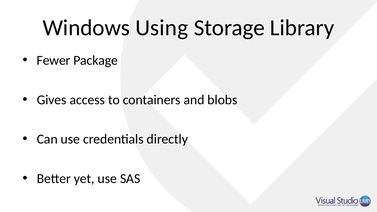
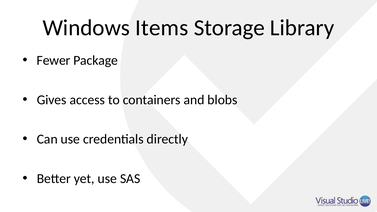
Using: Using -> Items (162, 28)
